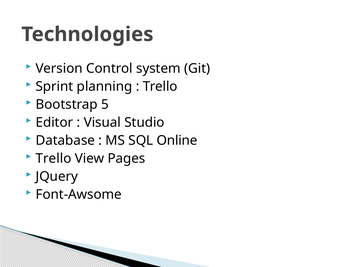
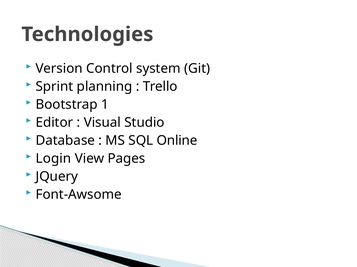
5: 5 -> 1 (105, 105)
Trello: Trello -> Login (53, 159)
